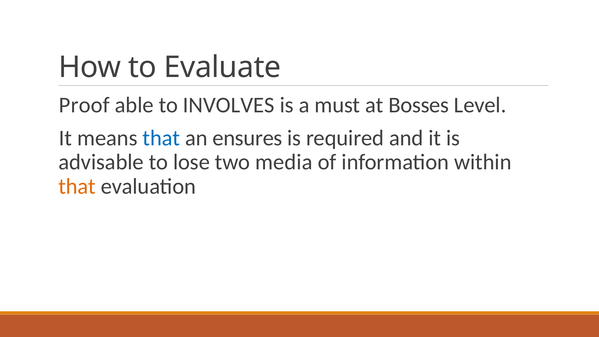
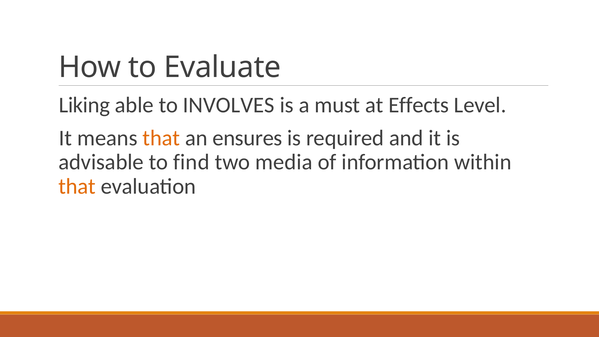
Proof: Proof -> Liking (84, 105)
Bosses: Bosses -> Effects (419, 105)
that colour: blue -> orange (161, 138)
lose: lose -> find (191, 162)
